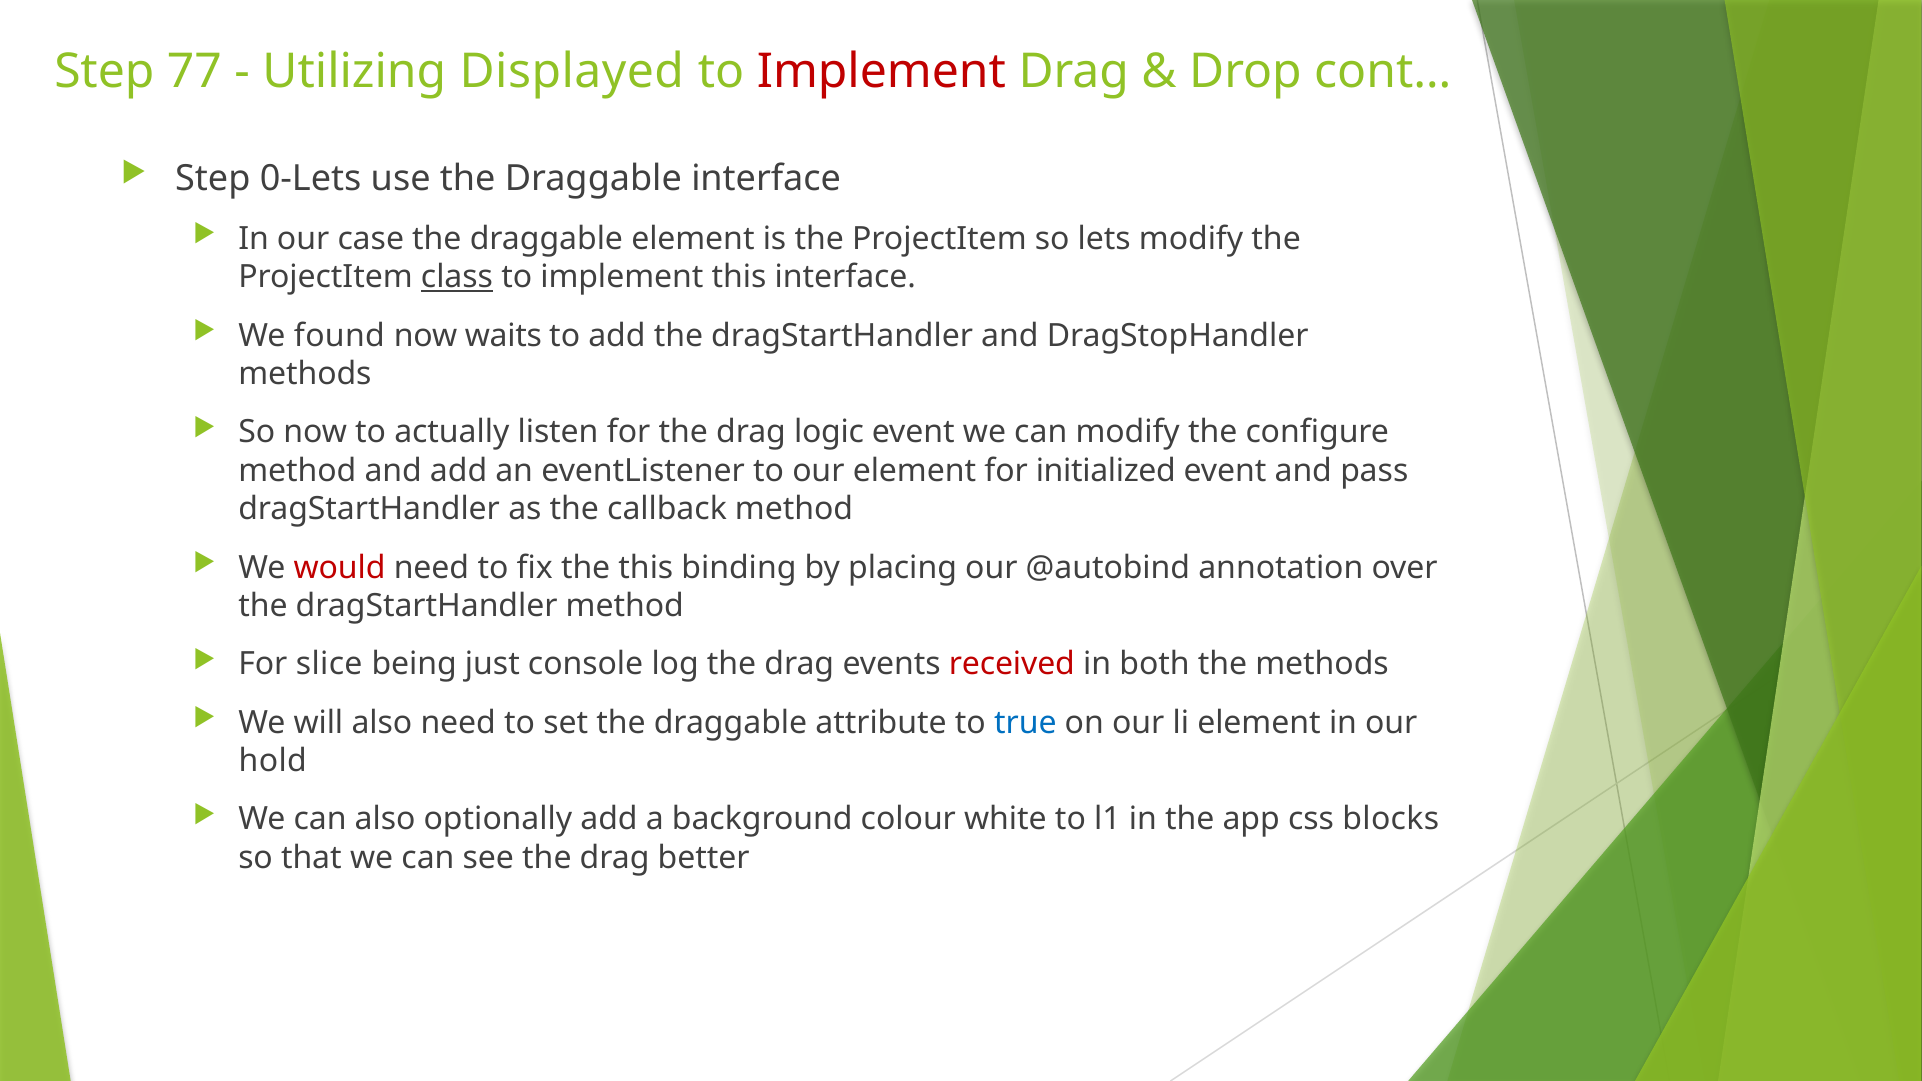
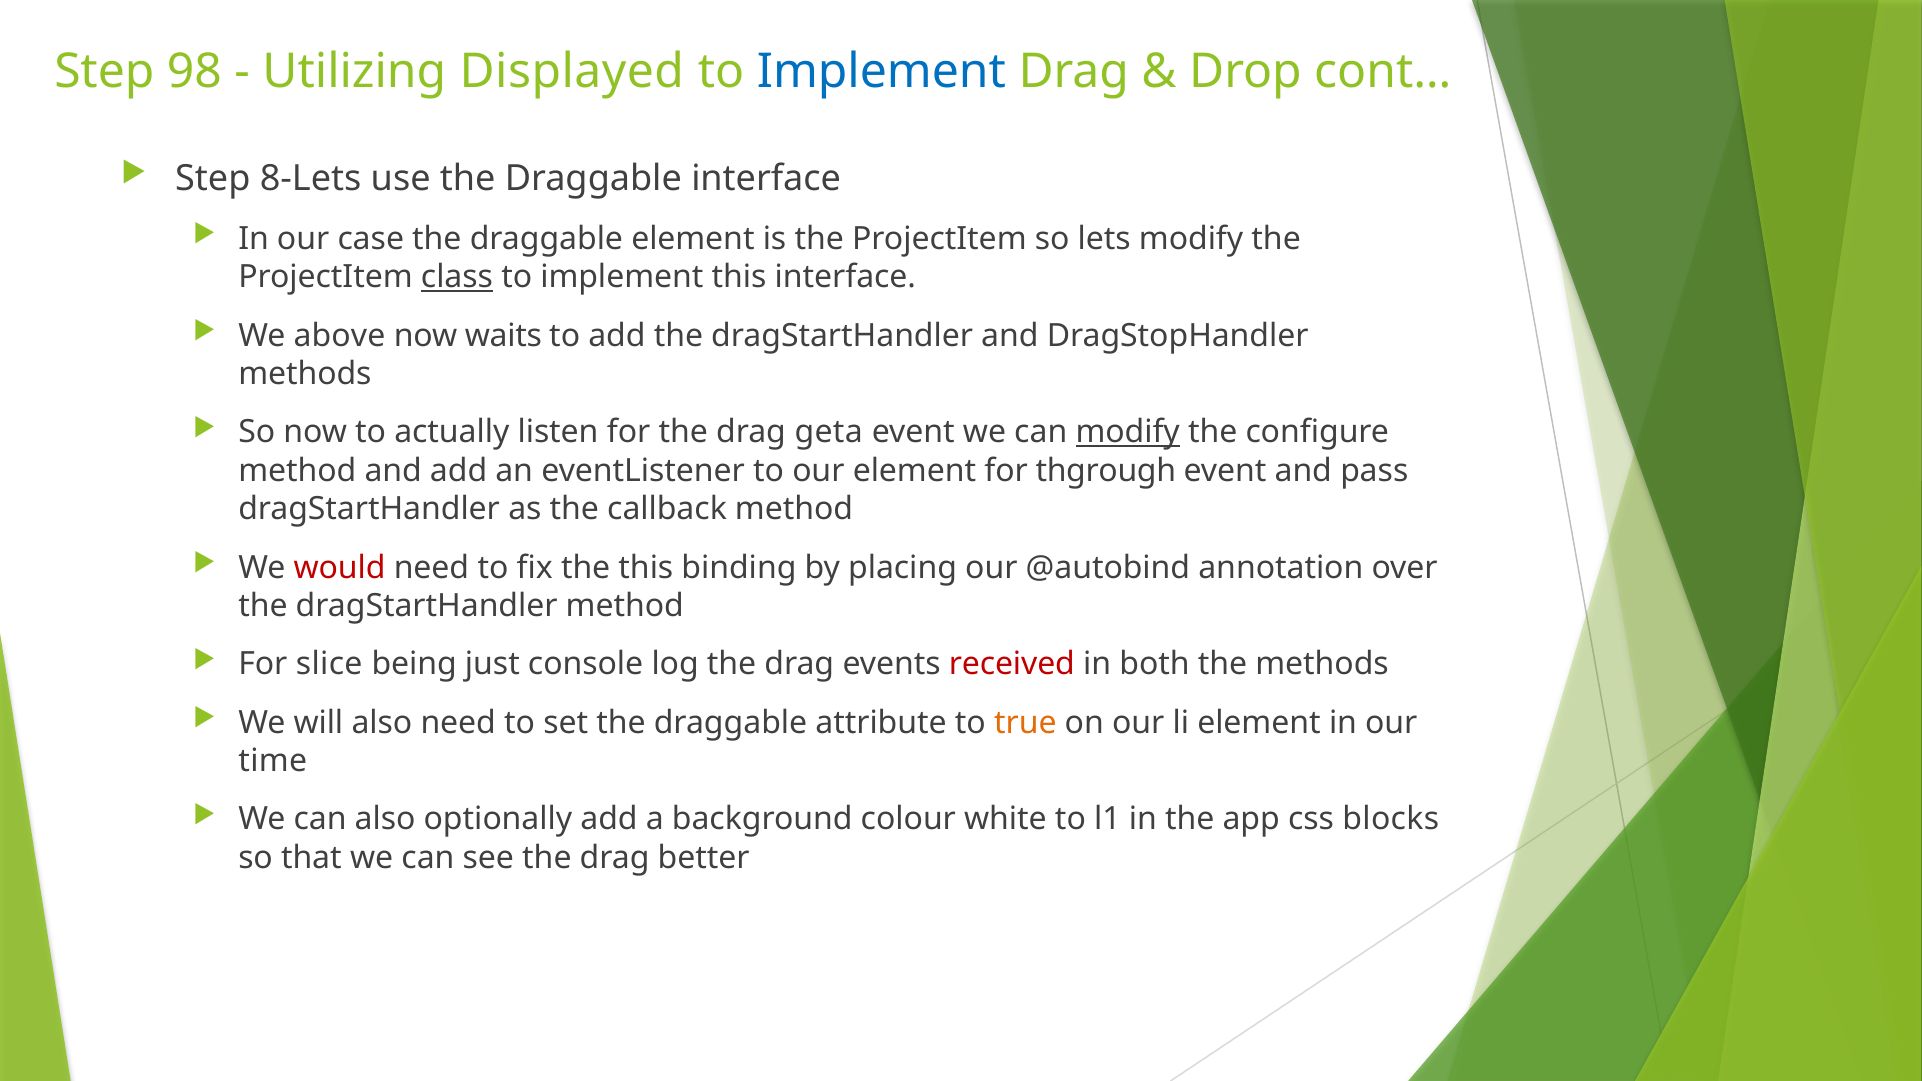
77: 77 -> 98 (194, 72)
Implement colour: red -> blue (881, 72)
0-Lets: 0-Lets -> 8-Lets (311, 178)
found: found -> above (339, 336)
logic: logic -> geta (829, 432)
modify underline: none -> present (1128, 432)
initialized: initialized -> thgrough (1106, 471)
true colour: blue -> orange (1025, 723)
hold: hold -> time (273, 761)
